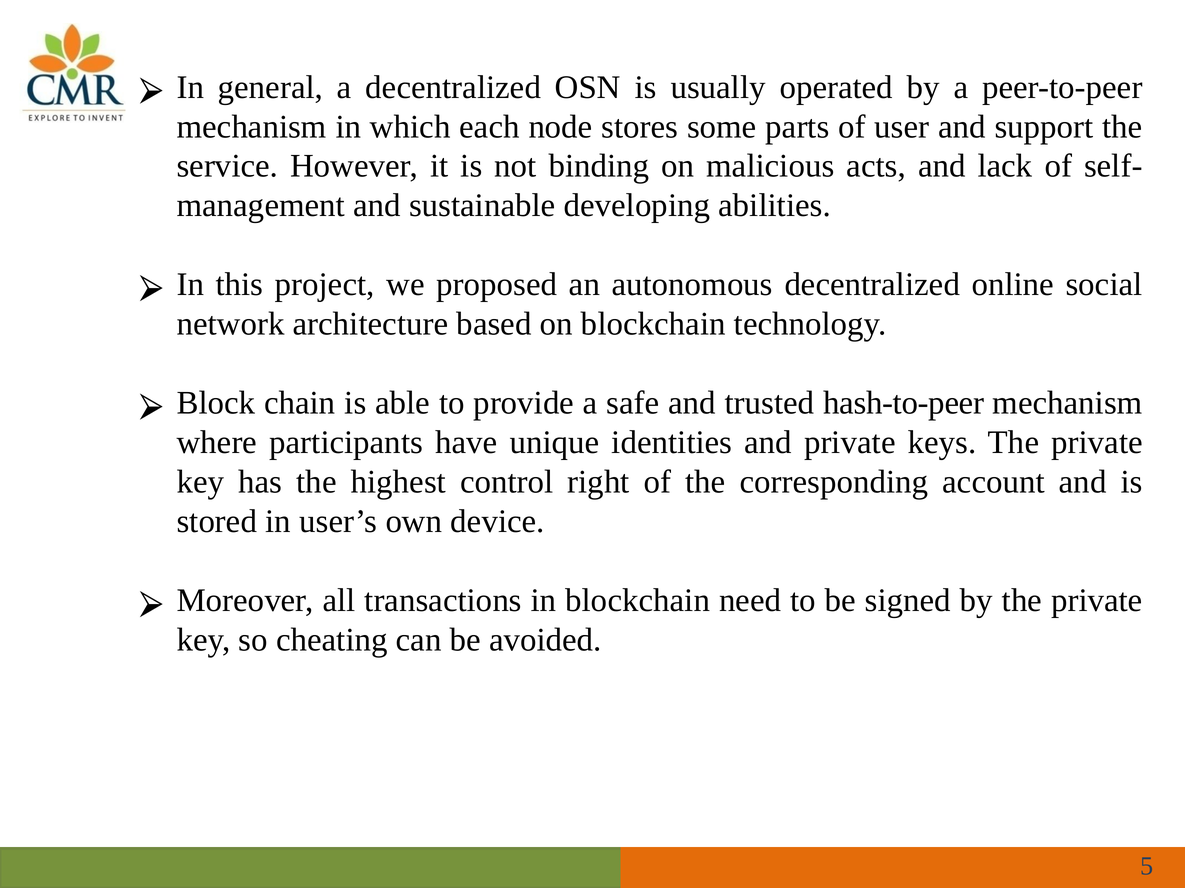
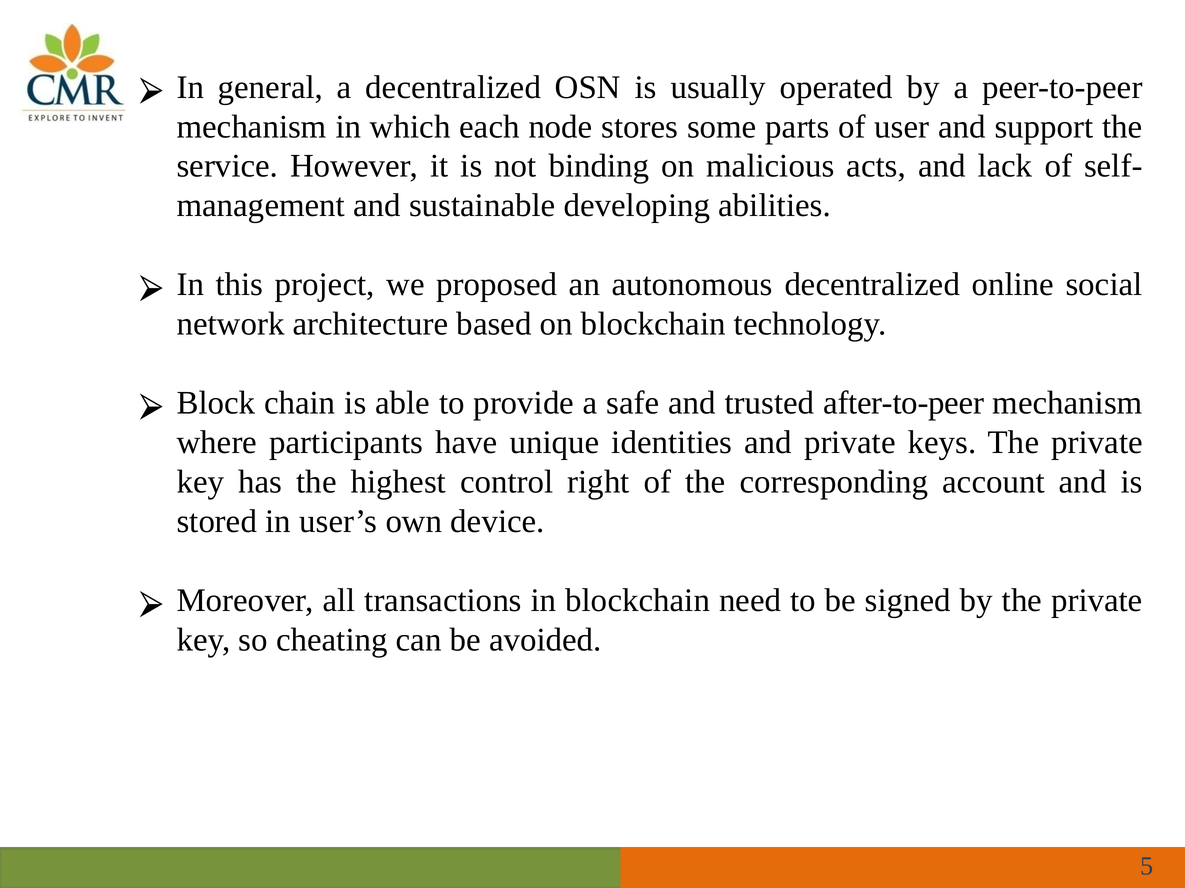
hash-to-peer: hash-to-peer -> after-to-peer (904, 403)
